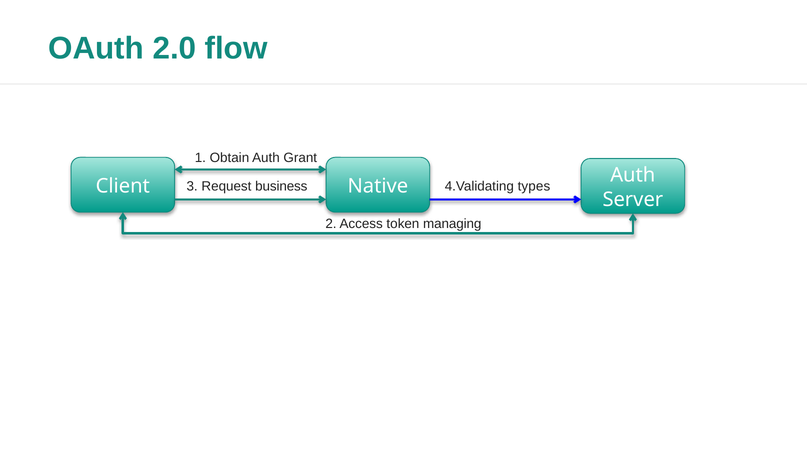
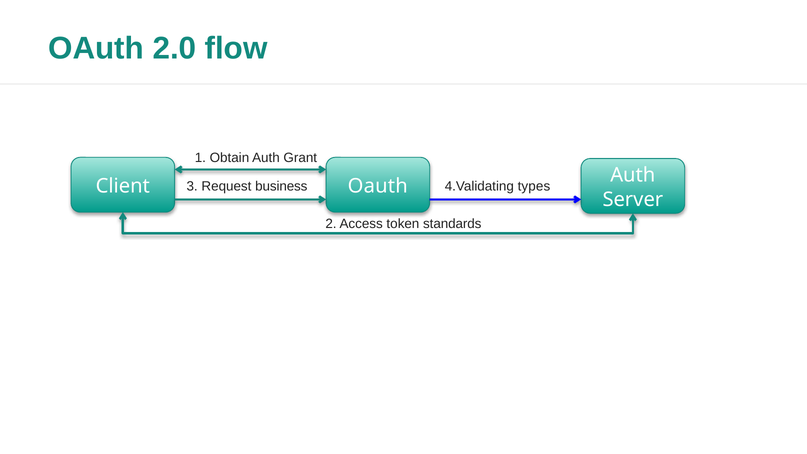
Client Native: Native -> Oauth (378, 186)
managing: managing -> standards (452, 224)
